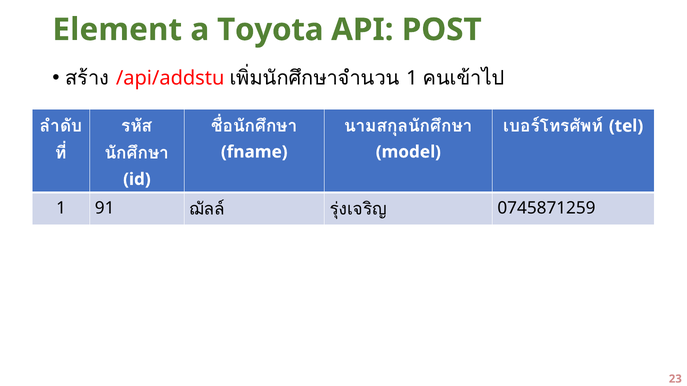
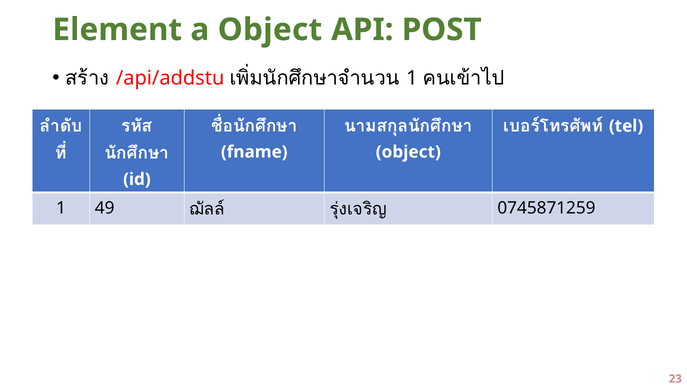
a Toyota: Toyota -> Object (270, 30)
model: model -> object (408, 152)
91: 91 -> 49 (105, 208)
